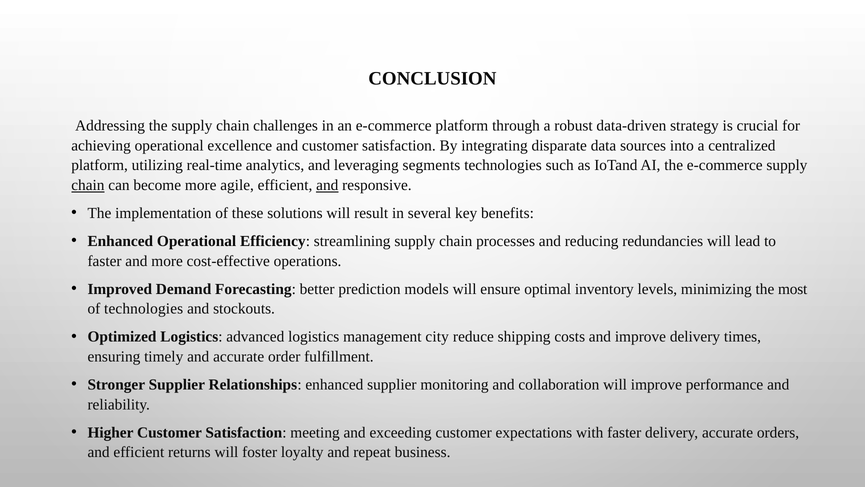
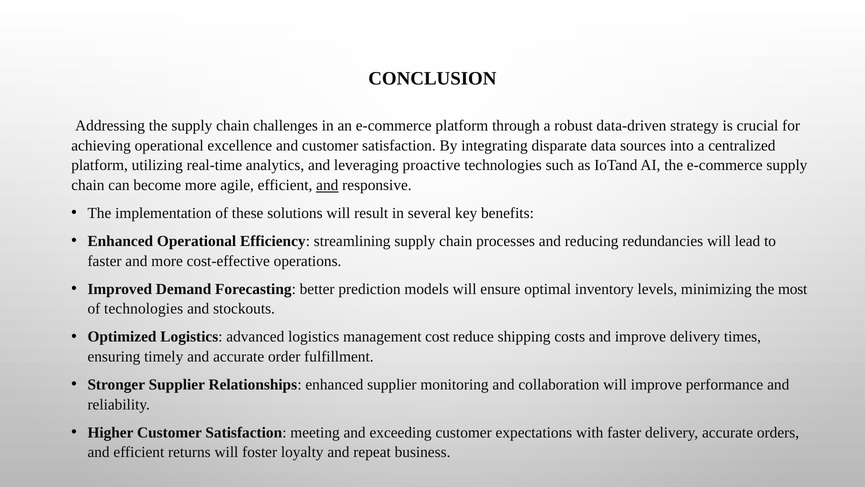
segments: segments -> proactive (431, 165)
chain underline: present -> none (88, 185)
city: city -> cost (437, 337)
